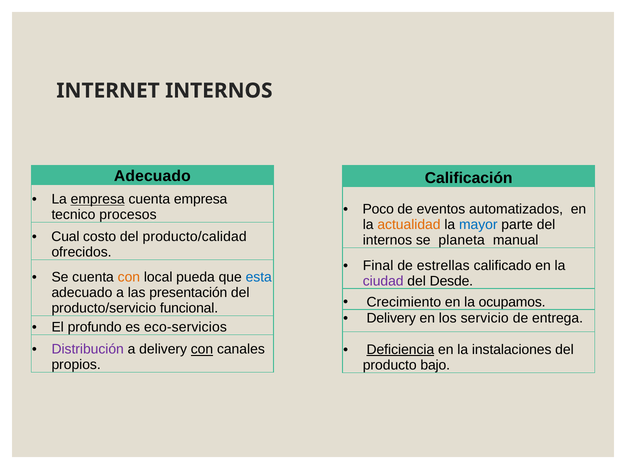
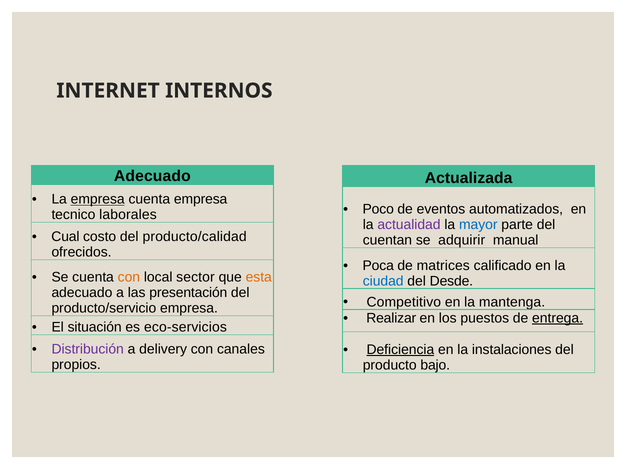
Calificación: Calificación -> Actualizada (469, 178)
procesos: procesos -> laborales (128, 215)
actualidad colour: orange -> purple (409, 225)
internos: internos -> cuentan (387, 240)
planeta: planeta -> adquirir (462, 240)
Final: Final -> Poca (378, 266)
estrellas: estrellas -> matrices (443, 266)
pueda: pueda -> sector (195, 278)
esta colour: blue -> orange (259, 278)
ciudad colour: purple -> blue (383, 281)
Crecimiento: Crecimiento -> Competitivo (404, 302)
ocupamos: ocupamos -> mantenga (512, 302)
producto/servicio funcional: funcional -> empresa (189, 308)
Delivery: Delivery -> Realizar (391, 318)
servicio: servicio -> puestos (485, 318)
entrega underline: none -> present (558, 318)
profundo: profundo -> situación (95, 328)
con underline: present -> none (202, 350)
